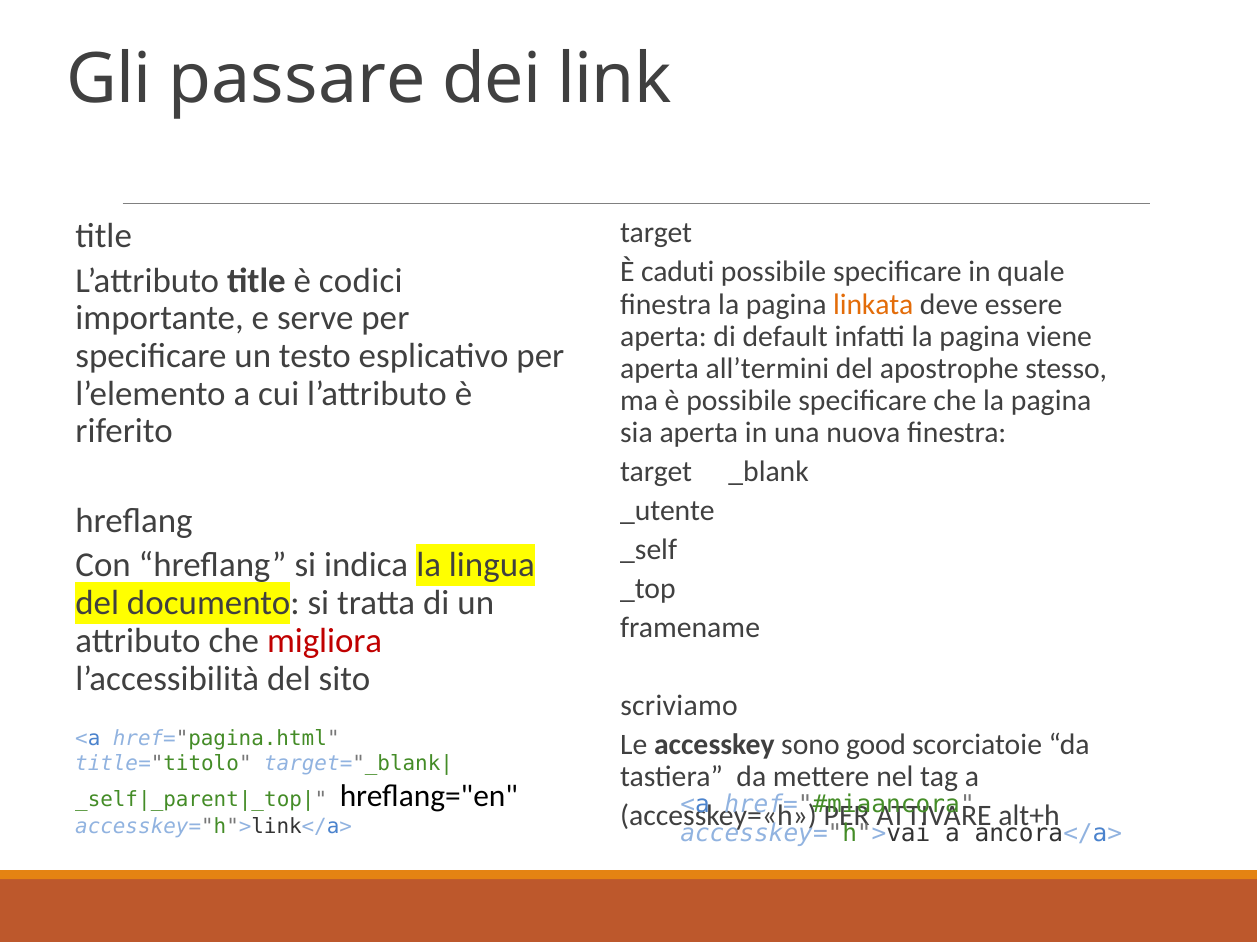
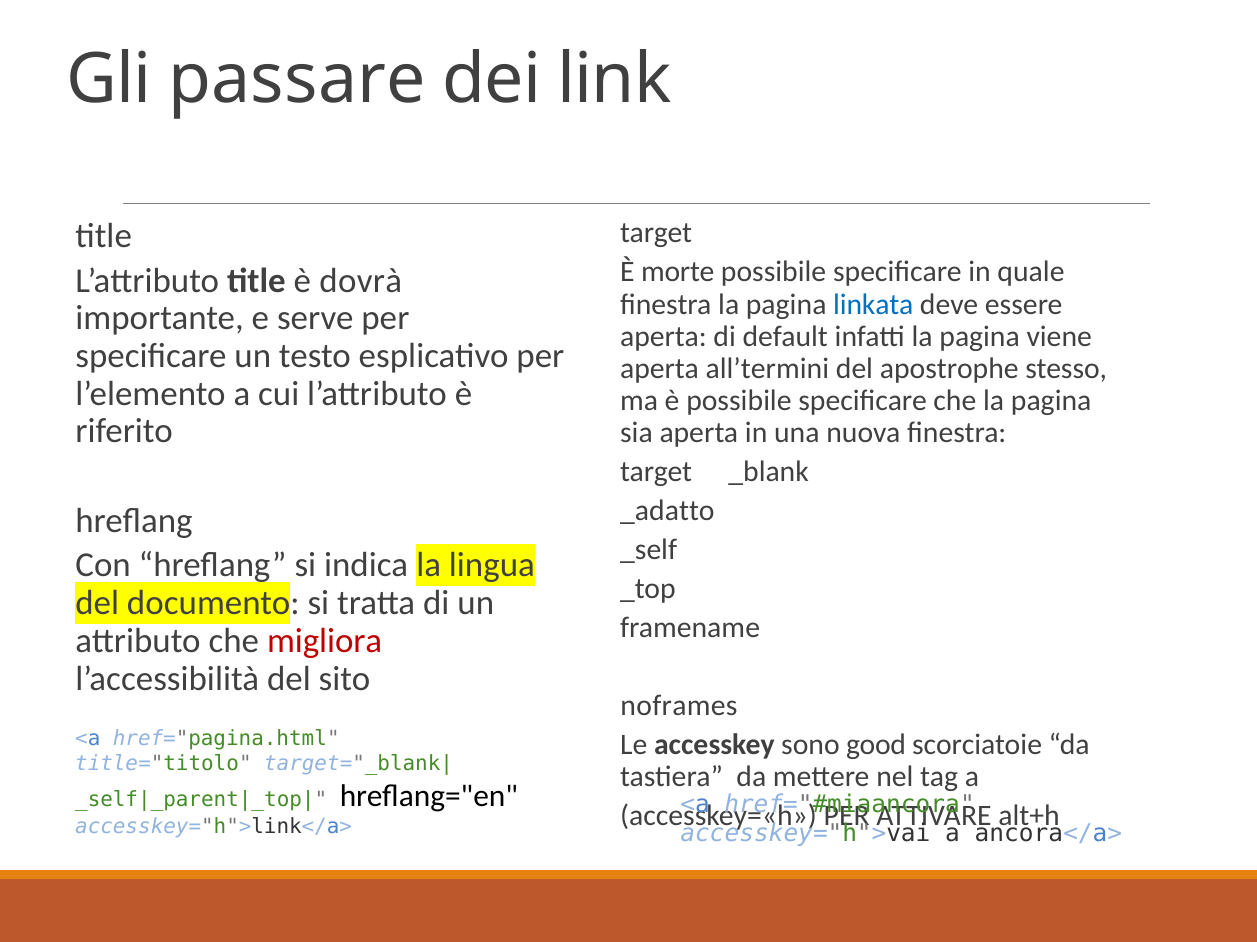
caduti: caduti -> morte (678, 272)
codici: codici -> dovrà (361, 281)
linkata colour: orange -> blue (873, 304)
_utente: _utente -> _adatto (667, 511)
scriviamo: scriviamo -> noframes (679, 706)
